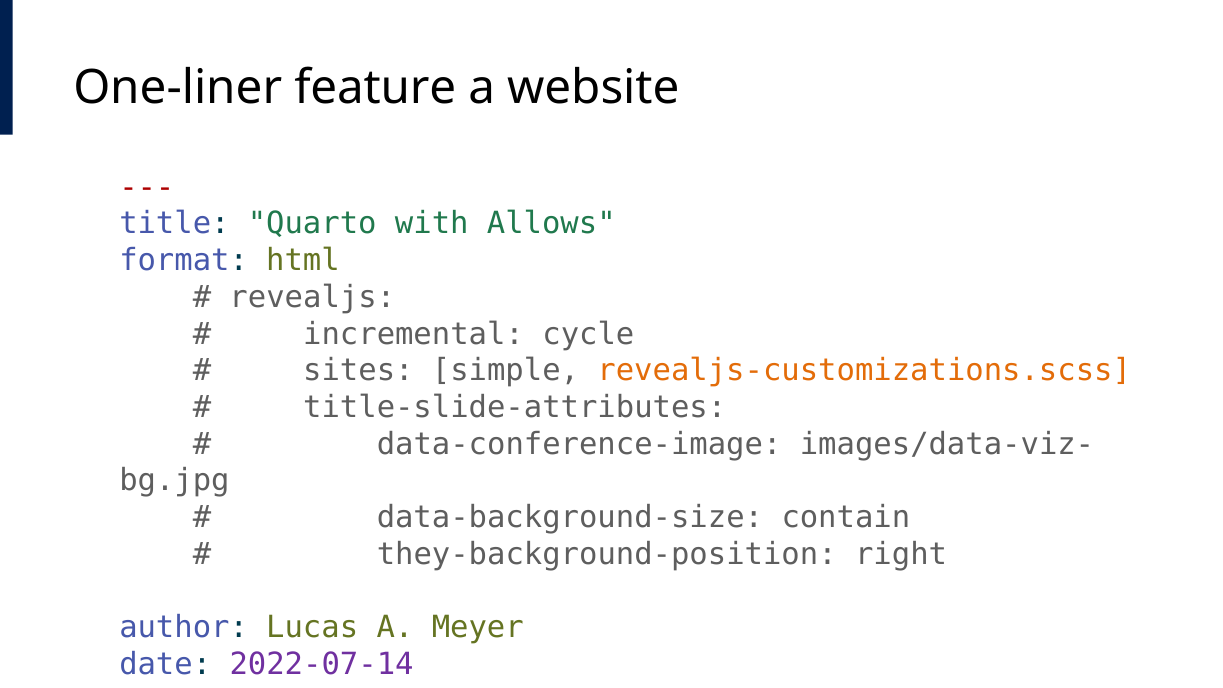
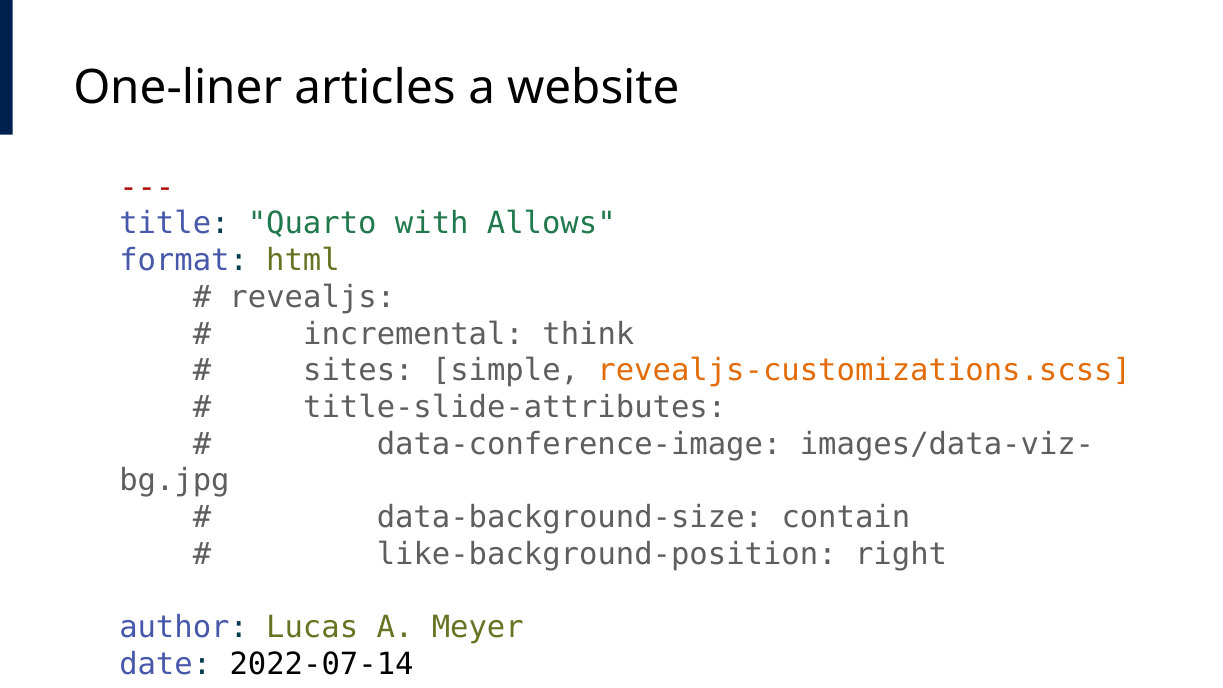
feature: feature -> articles (375, 88)
cycle: cycle -> think (588, 334)
they-background-position: they-background-position -> like-background-position (607, 554)
2022-07-14 colour: purple -> black (322, 664)
